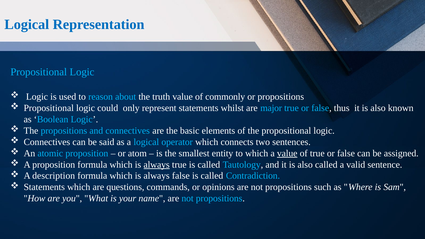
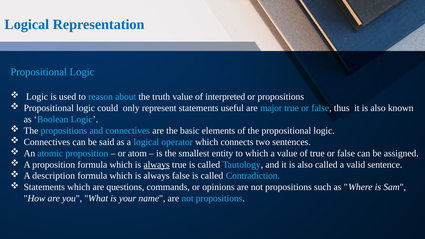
commonly: commonly -> interpreted (225, 97)
whilst: whilst -> useful (232, 108)
value underline: present -> none (287, 153)
